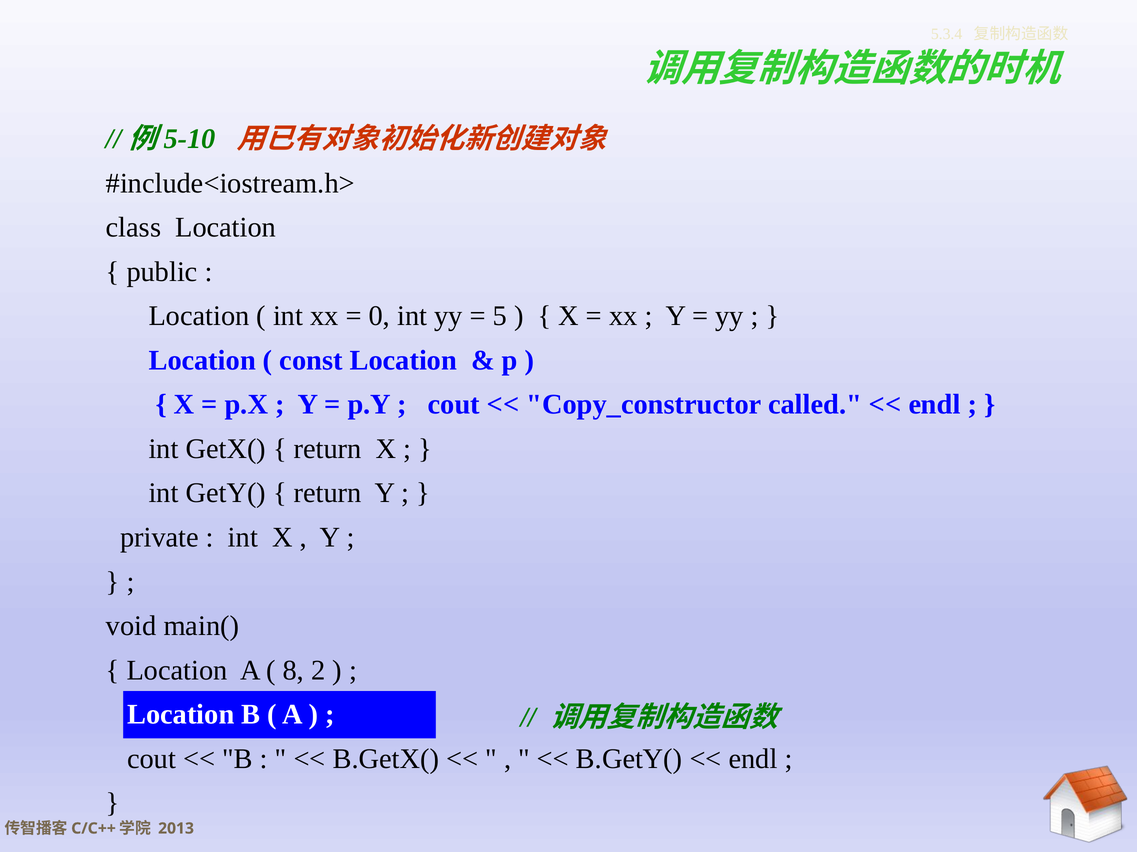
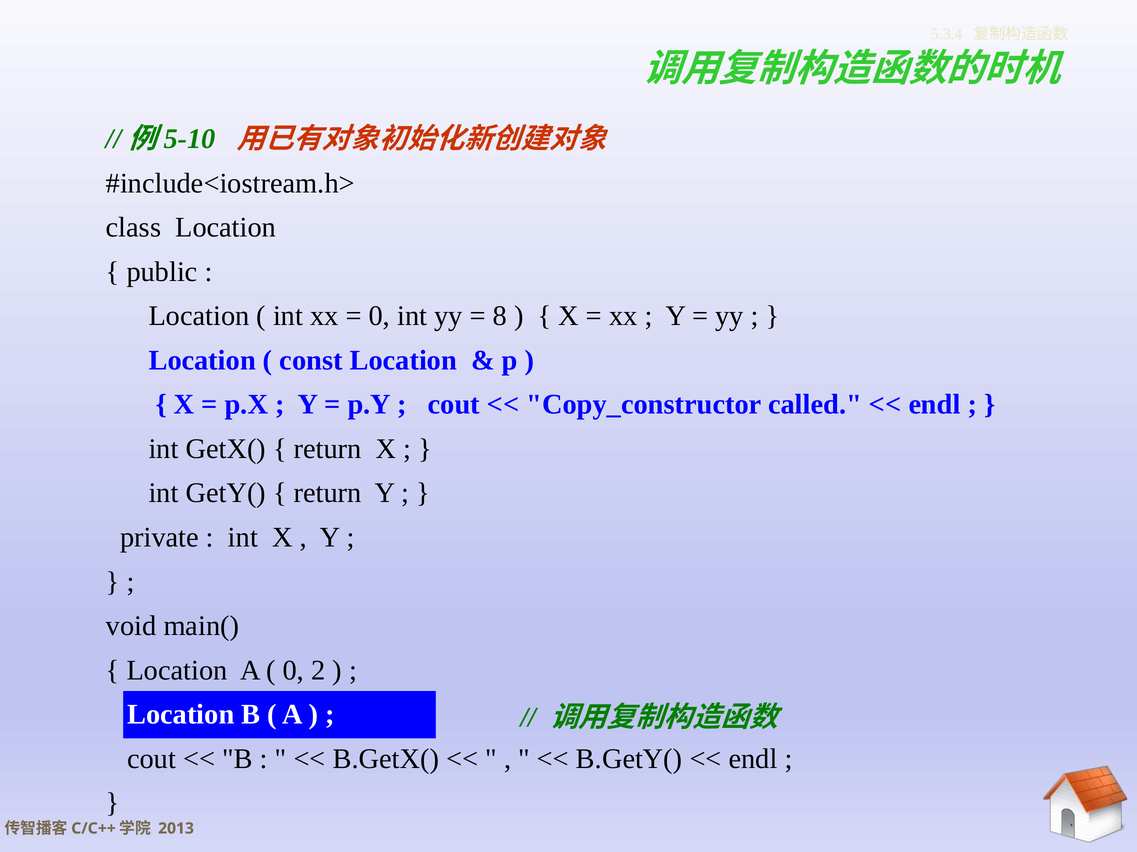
5: 5 -> 8 (500, 316)
8: 8 -> 0 (293, 671)
